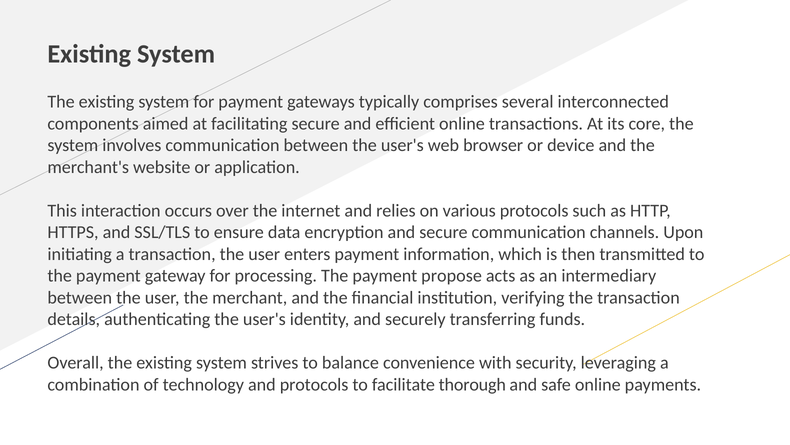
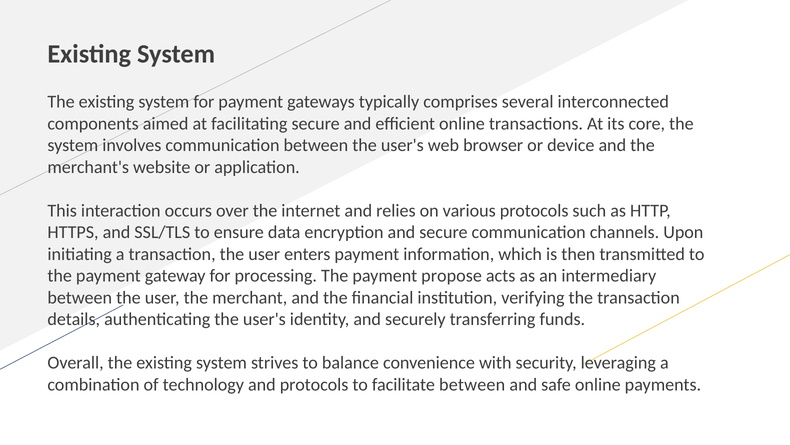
facilitate thorough: thorough -> between (472, 384)
